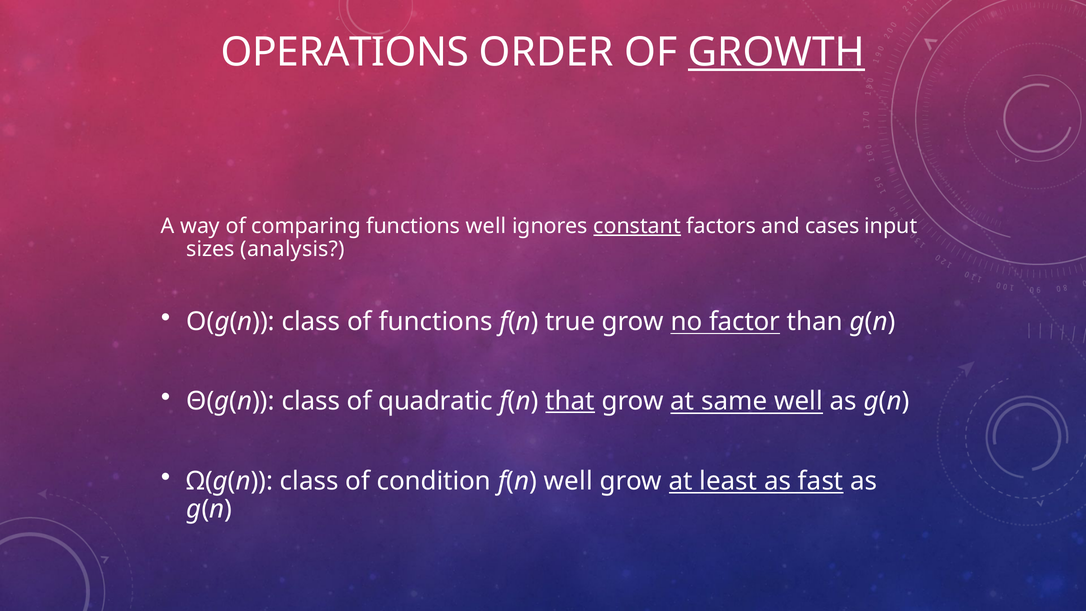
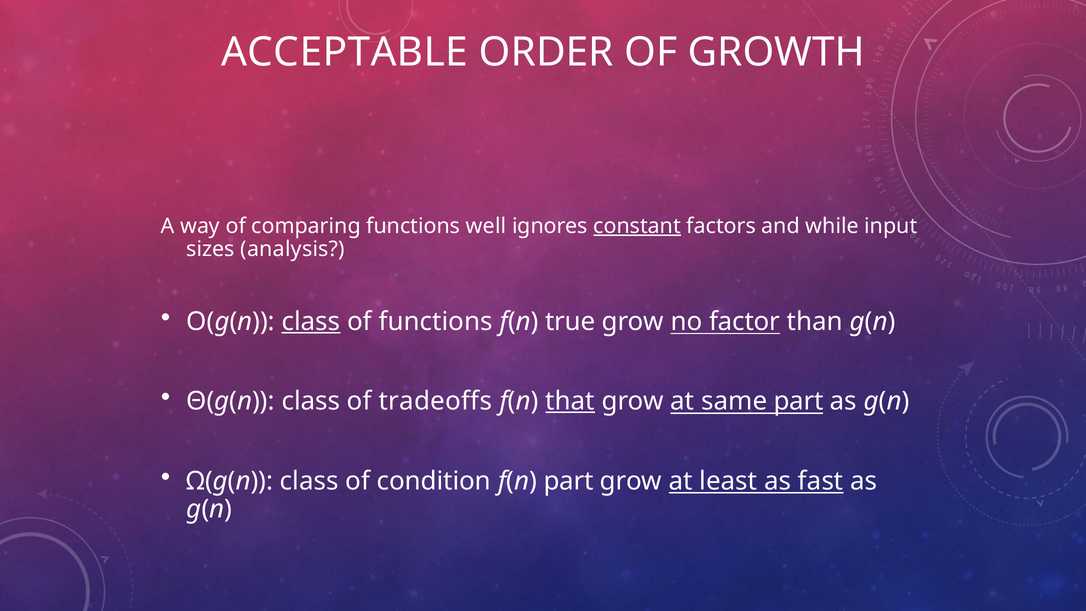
OPERATIONS: OPERATIONS -> ACCEPTABLE (345, 52)
GROWTH underline: present -> none (776, 52)
cases: cases -> while (832, 226)
class underline: none -> present (311, 322)
quadratic: quadratic -> tradeoffs (435, 401)
same well: well -> part (799, 401)
f(n well: well -> part (569, 481)
